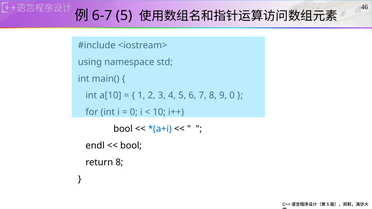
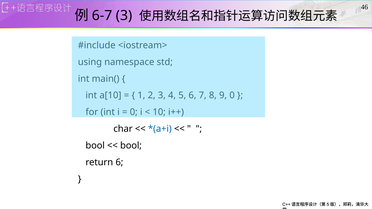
5: 5 -> 3 (124, 16)
bool: bool -> char (123, 129)
endl: endl -> bool (95, 146)
return 8: 8 -> 6 (119, 162)
